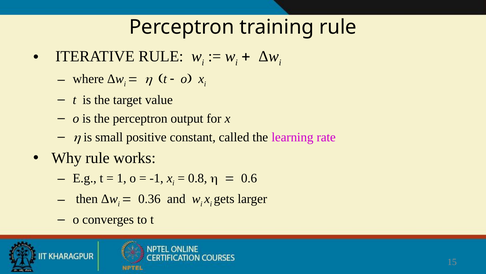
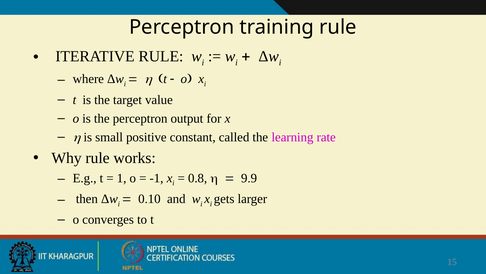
0.6: 0.6 -> 9.9 (249, 178)
0.36: 0.36 -> 0.10 (149, 199)
